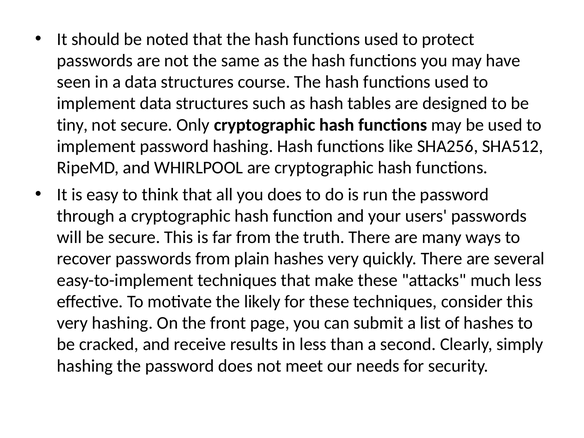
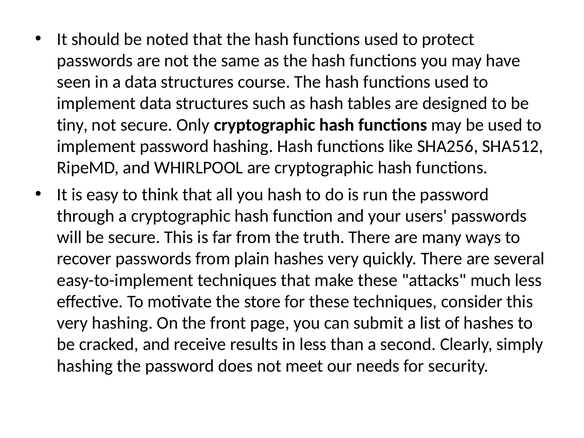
you does: does -> hash (285, 195)
likely: likely -> store (262, 302)
